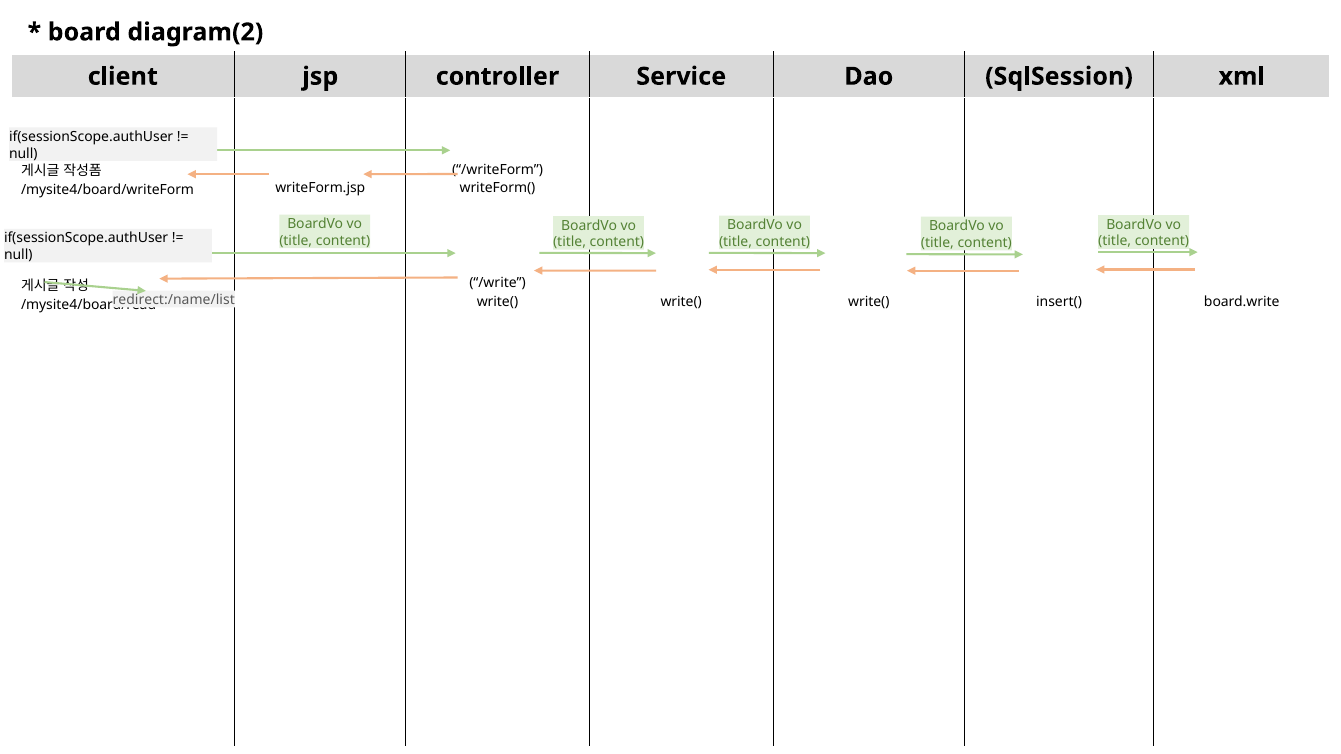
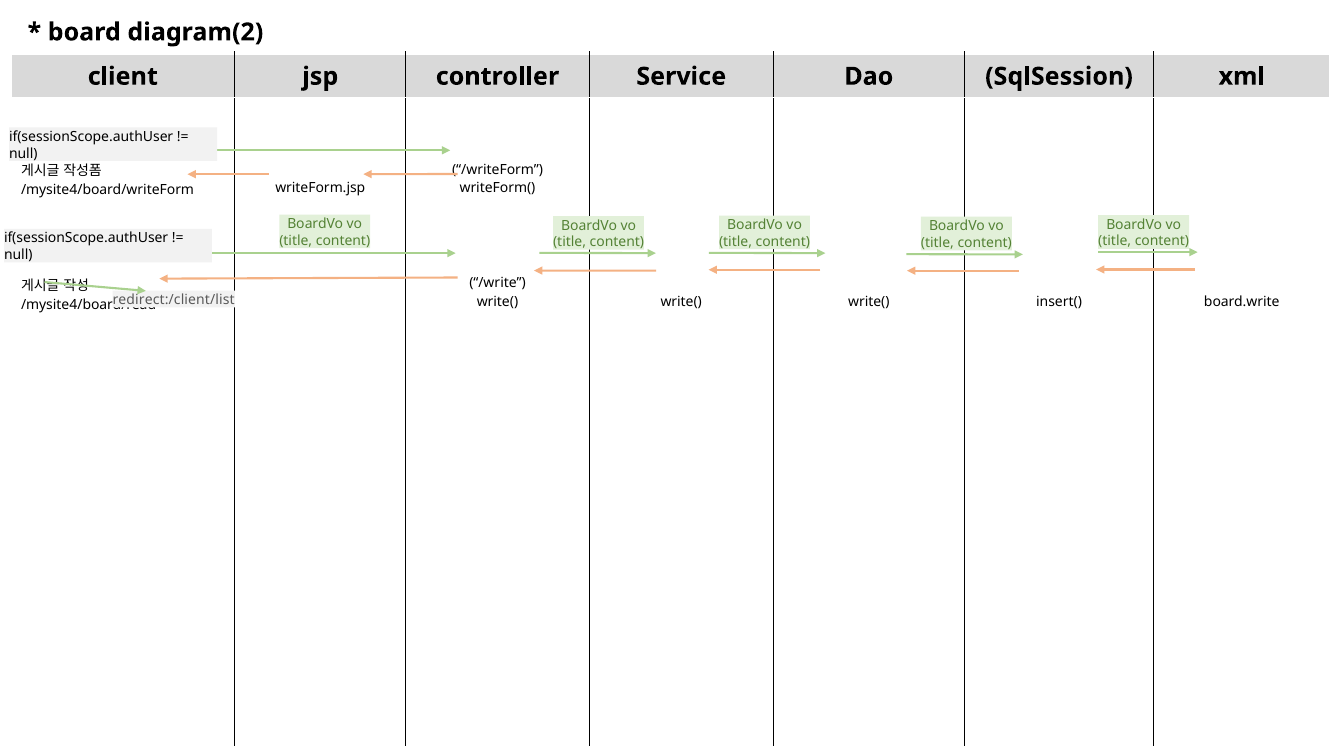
redirect:/name/list: redirect:/name/list -> redirect:/client/list (174, 300)
